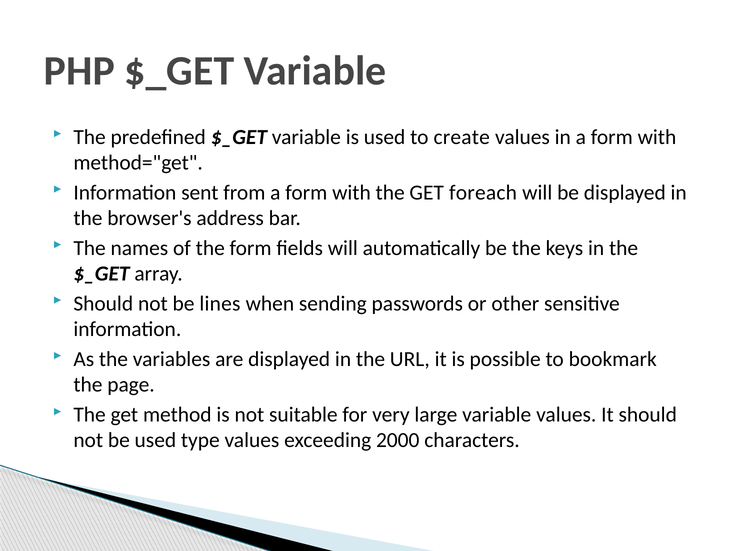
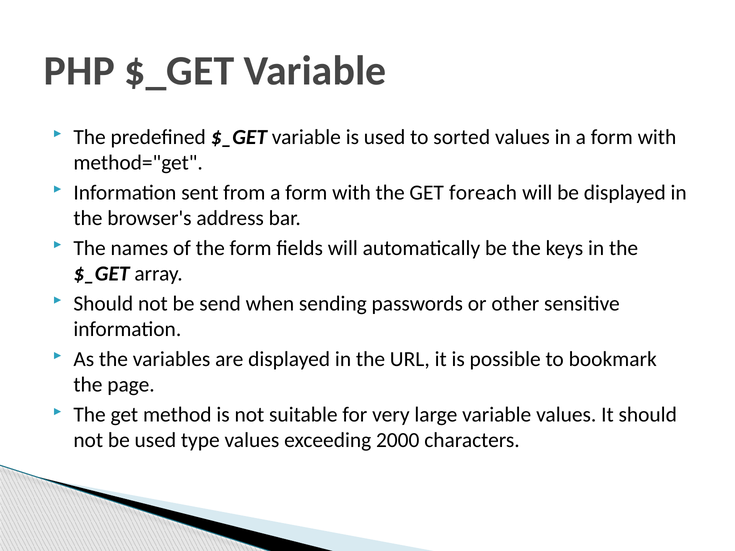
create: create -> sorted (462, 137)
lines: lines -> send (220, 304)
